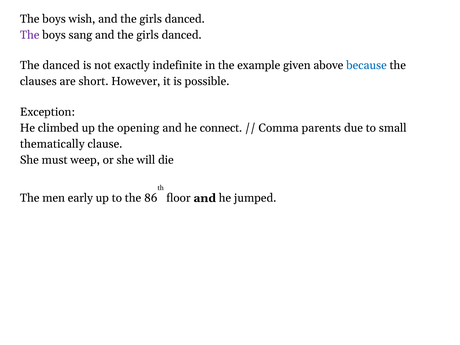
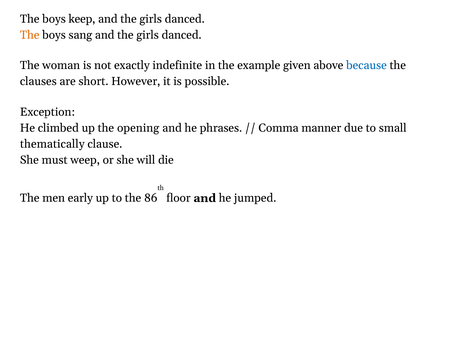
wish: wish -> keep (82, 19)
The colour: purple -> orange (30, 35)
The danced: danced -> woman (61, 65)
connect: connect -> phrases (221, 128)
parents: parents -> manner (321, 128)
